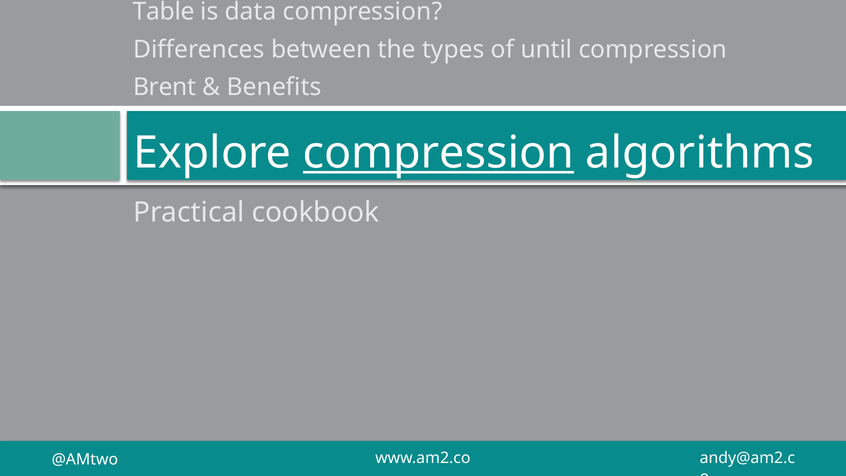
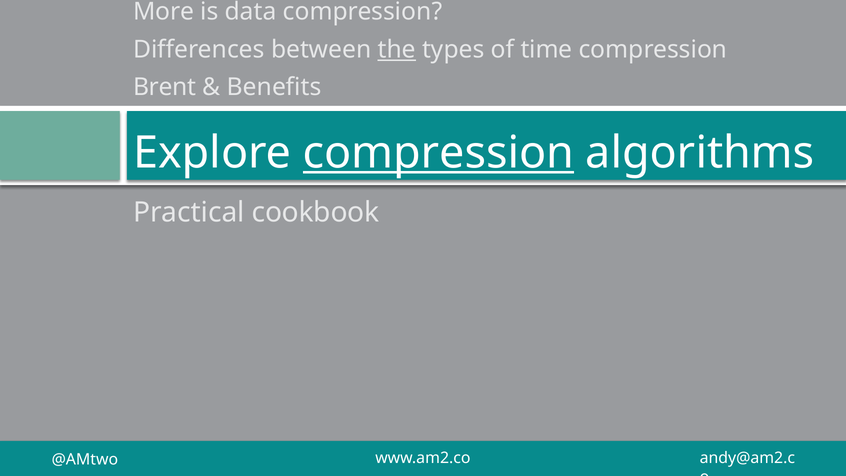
Table: Table -> More (164, 12)
the underline: none -> present (397, 49)
until: until -> time (546, 49)
